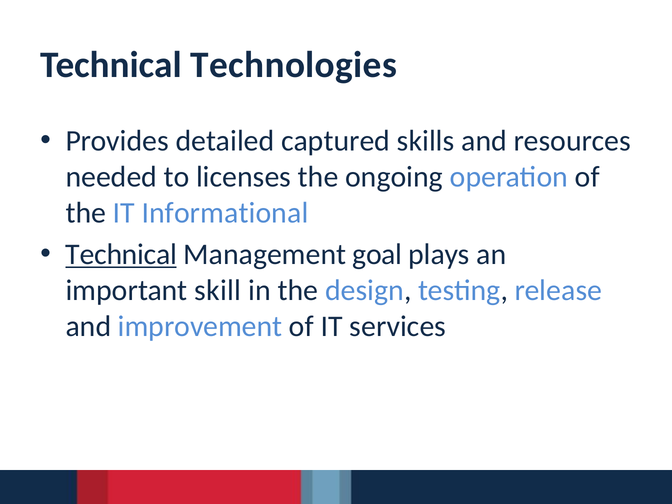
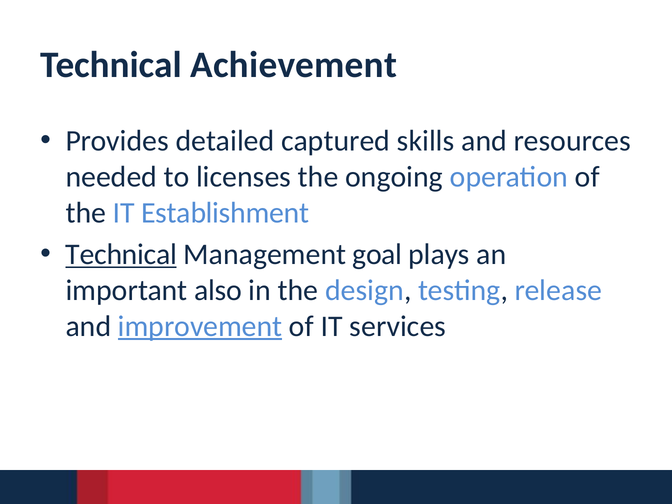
Technologies: Technologies -> Achievement (294, 65)
Informational: Informational -> Establishment (225, 213)
skill: skill -> also (218, 290)
improvement underline: none -> present (200, 326)
